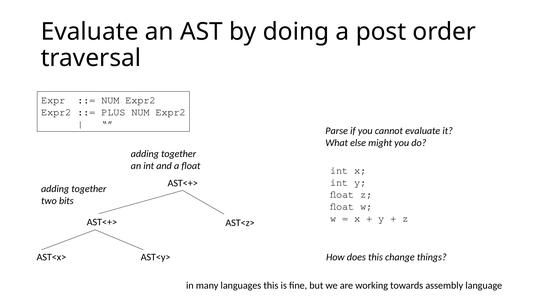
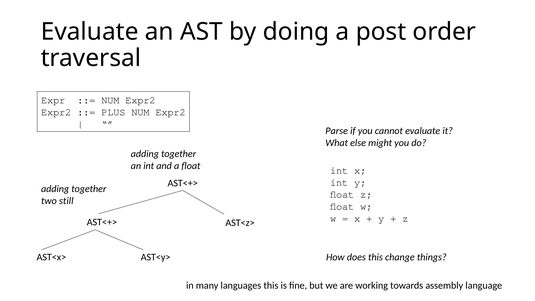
bits: bits -> still (66, 201)
